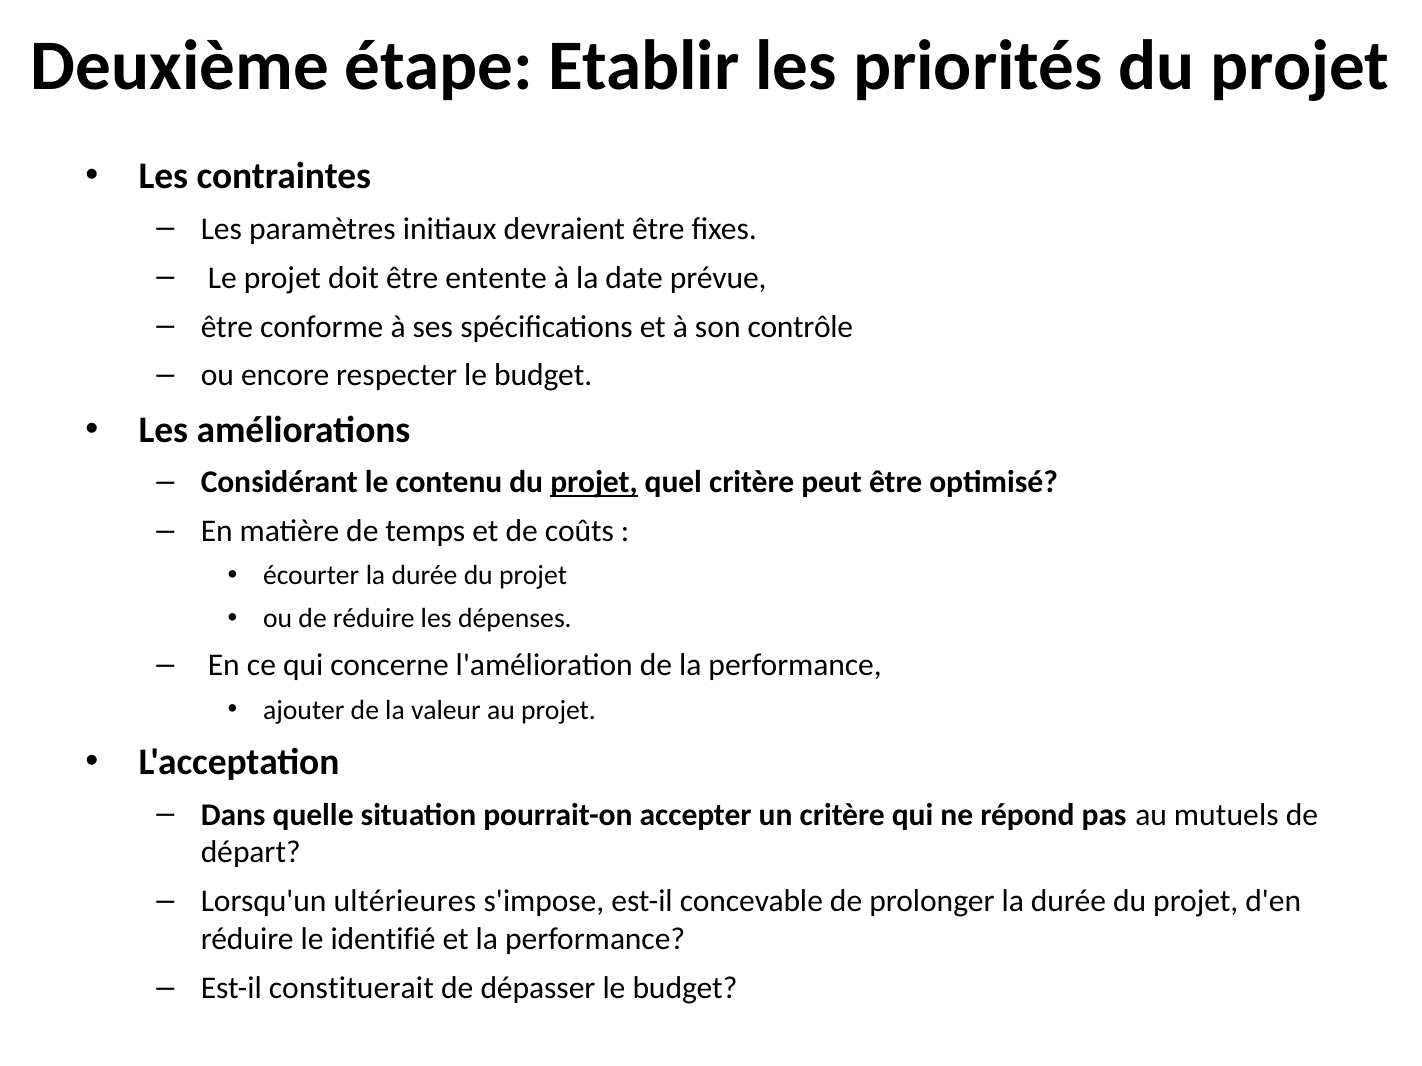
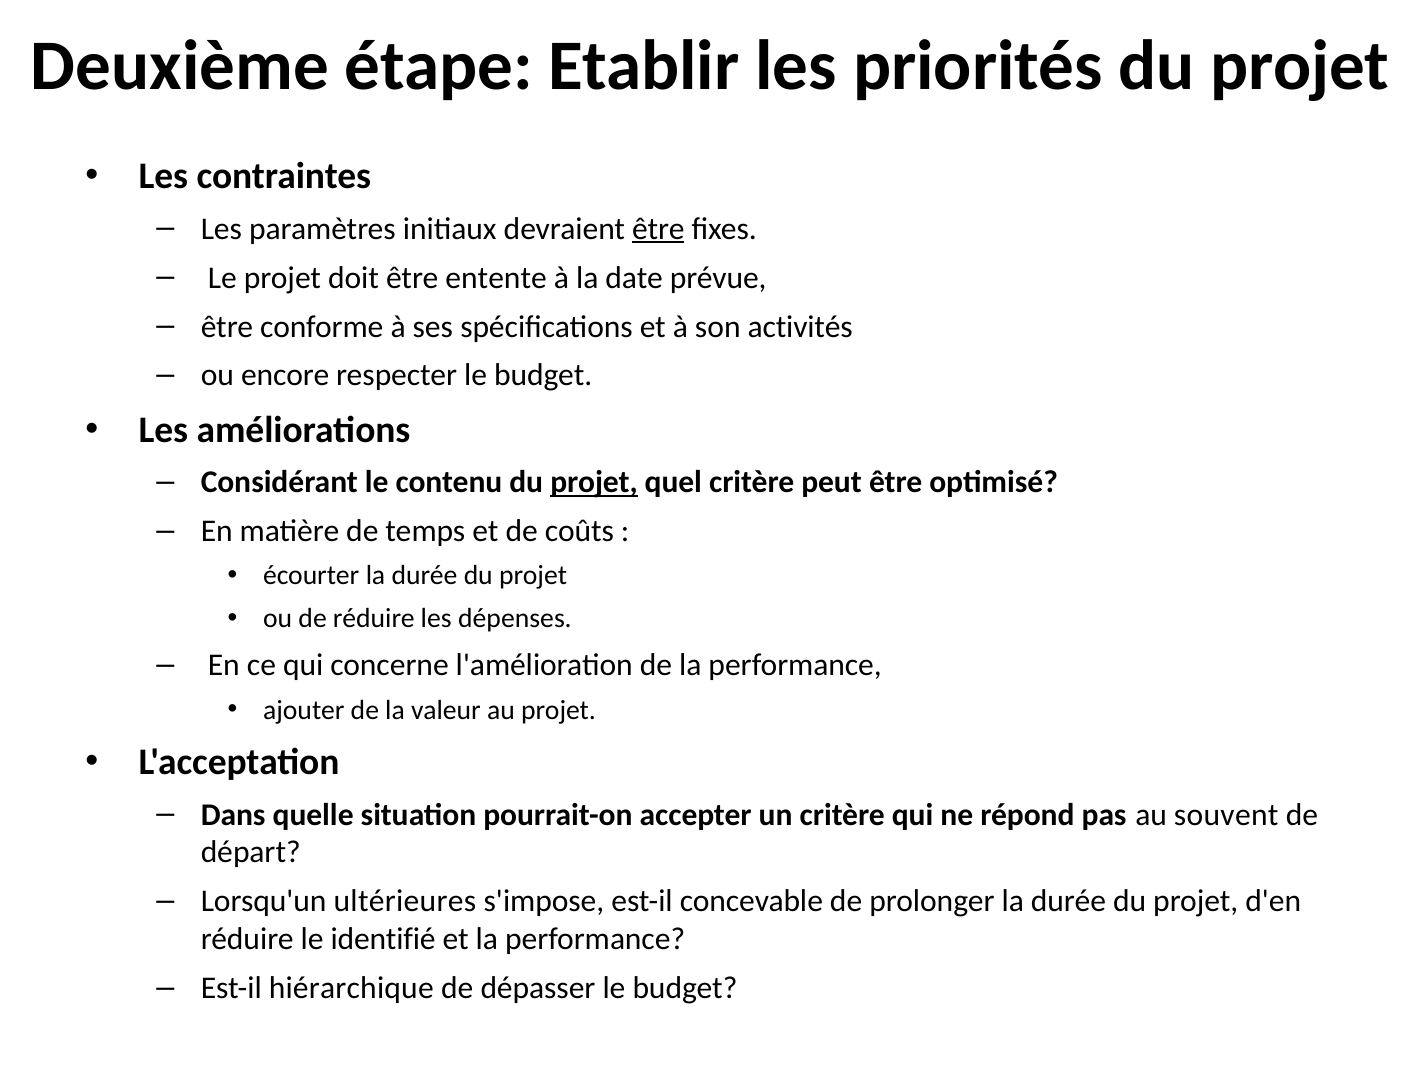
être underline: none -> present (658, 229)
contrôle: contrôle -> activités (800, 327)
mutuels: mutuels -> souvent (1226, 815)
constituerait: constituerait -> hiérarchique (351, 989)
